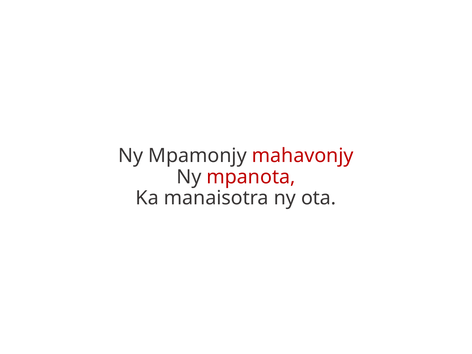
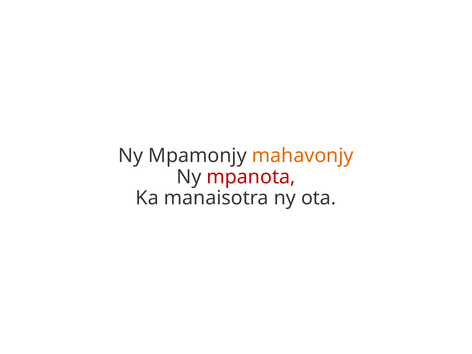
mahavonjy colour: red -> orange (303, 156)
